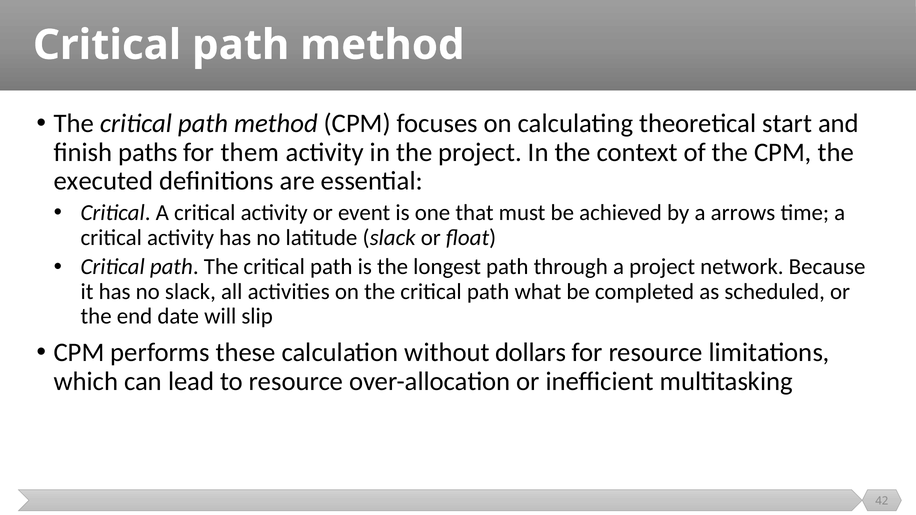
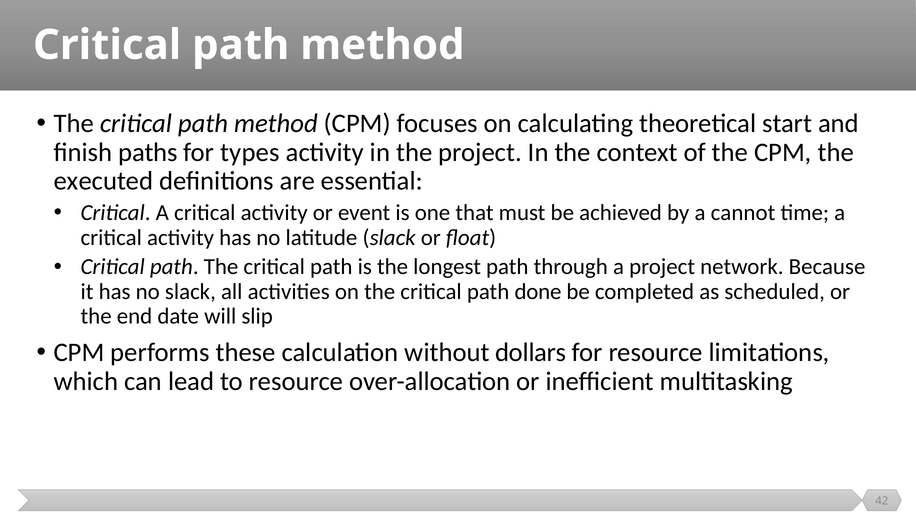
them: them -> types (250, 152)
arrows: arrows -> cannot (743, 213)
what: what -> done (538, 292)
